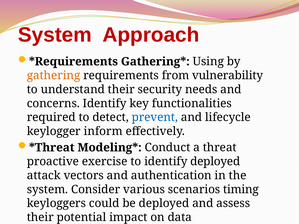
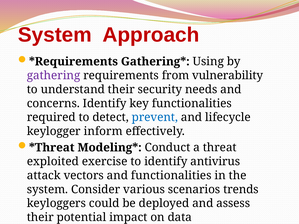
gathering colour: orange -> purple (54, 76)
proactive: proactive -> exploited (53, 162)
identify deployed: deployed -> antivirus (215, 162)
and authentication: authentication -> functionalities (171, 176)
timing: timing -> trends (241, 190)
